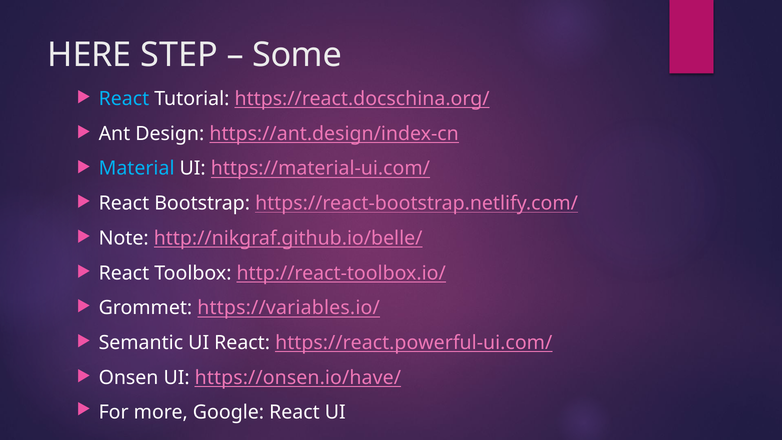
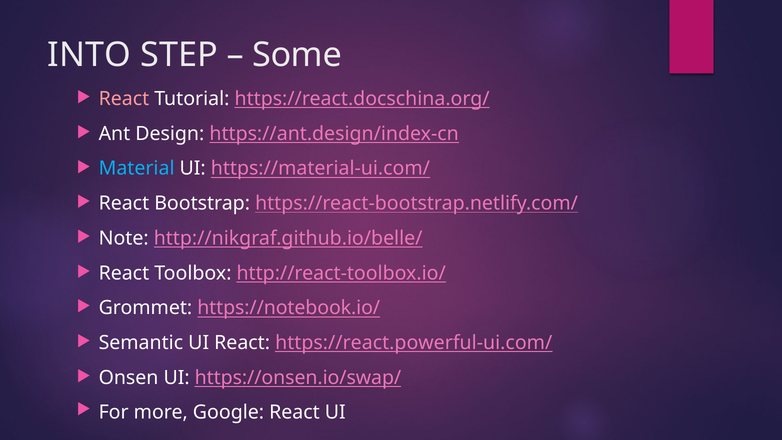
HERE: HERE -> INTO (89, 55)
React colour: light blue -> pink (124, 99)
https://variables.io/: https://variables.io/ -> https://notebook.io/ (289, 308)
https://onsen.io/have/: https://onsen.io/have/ -> https://onsen.io/swap/ (298, 378)
